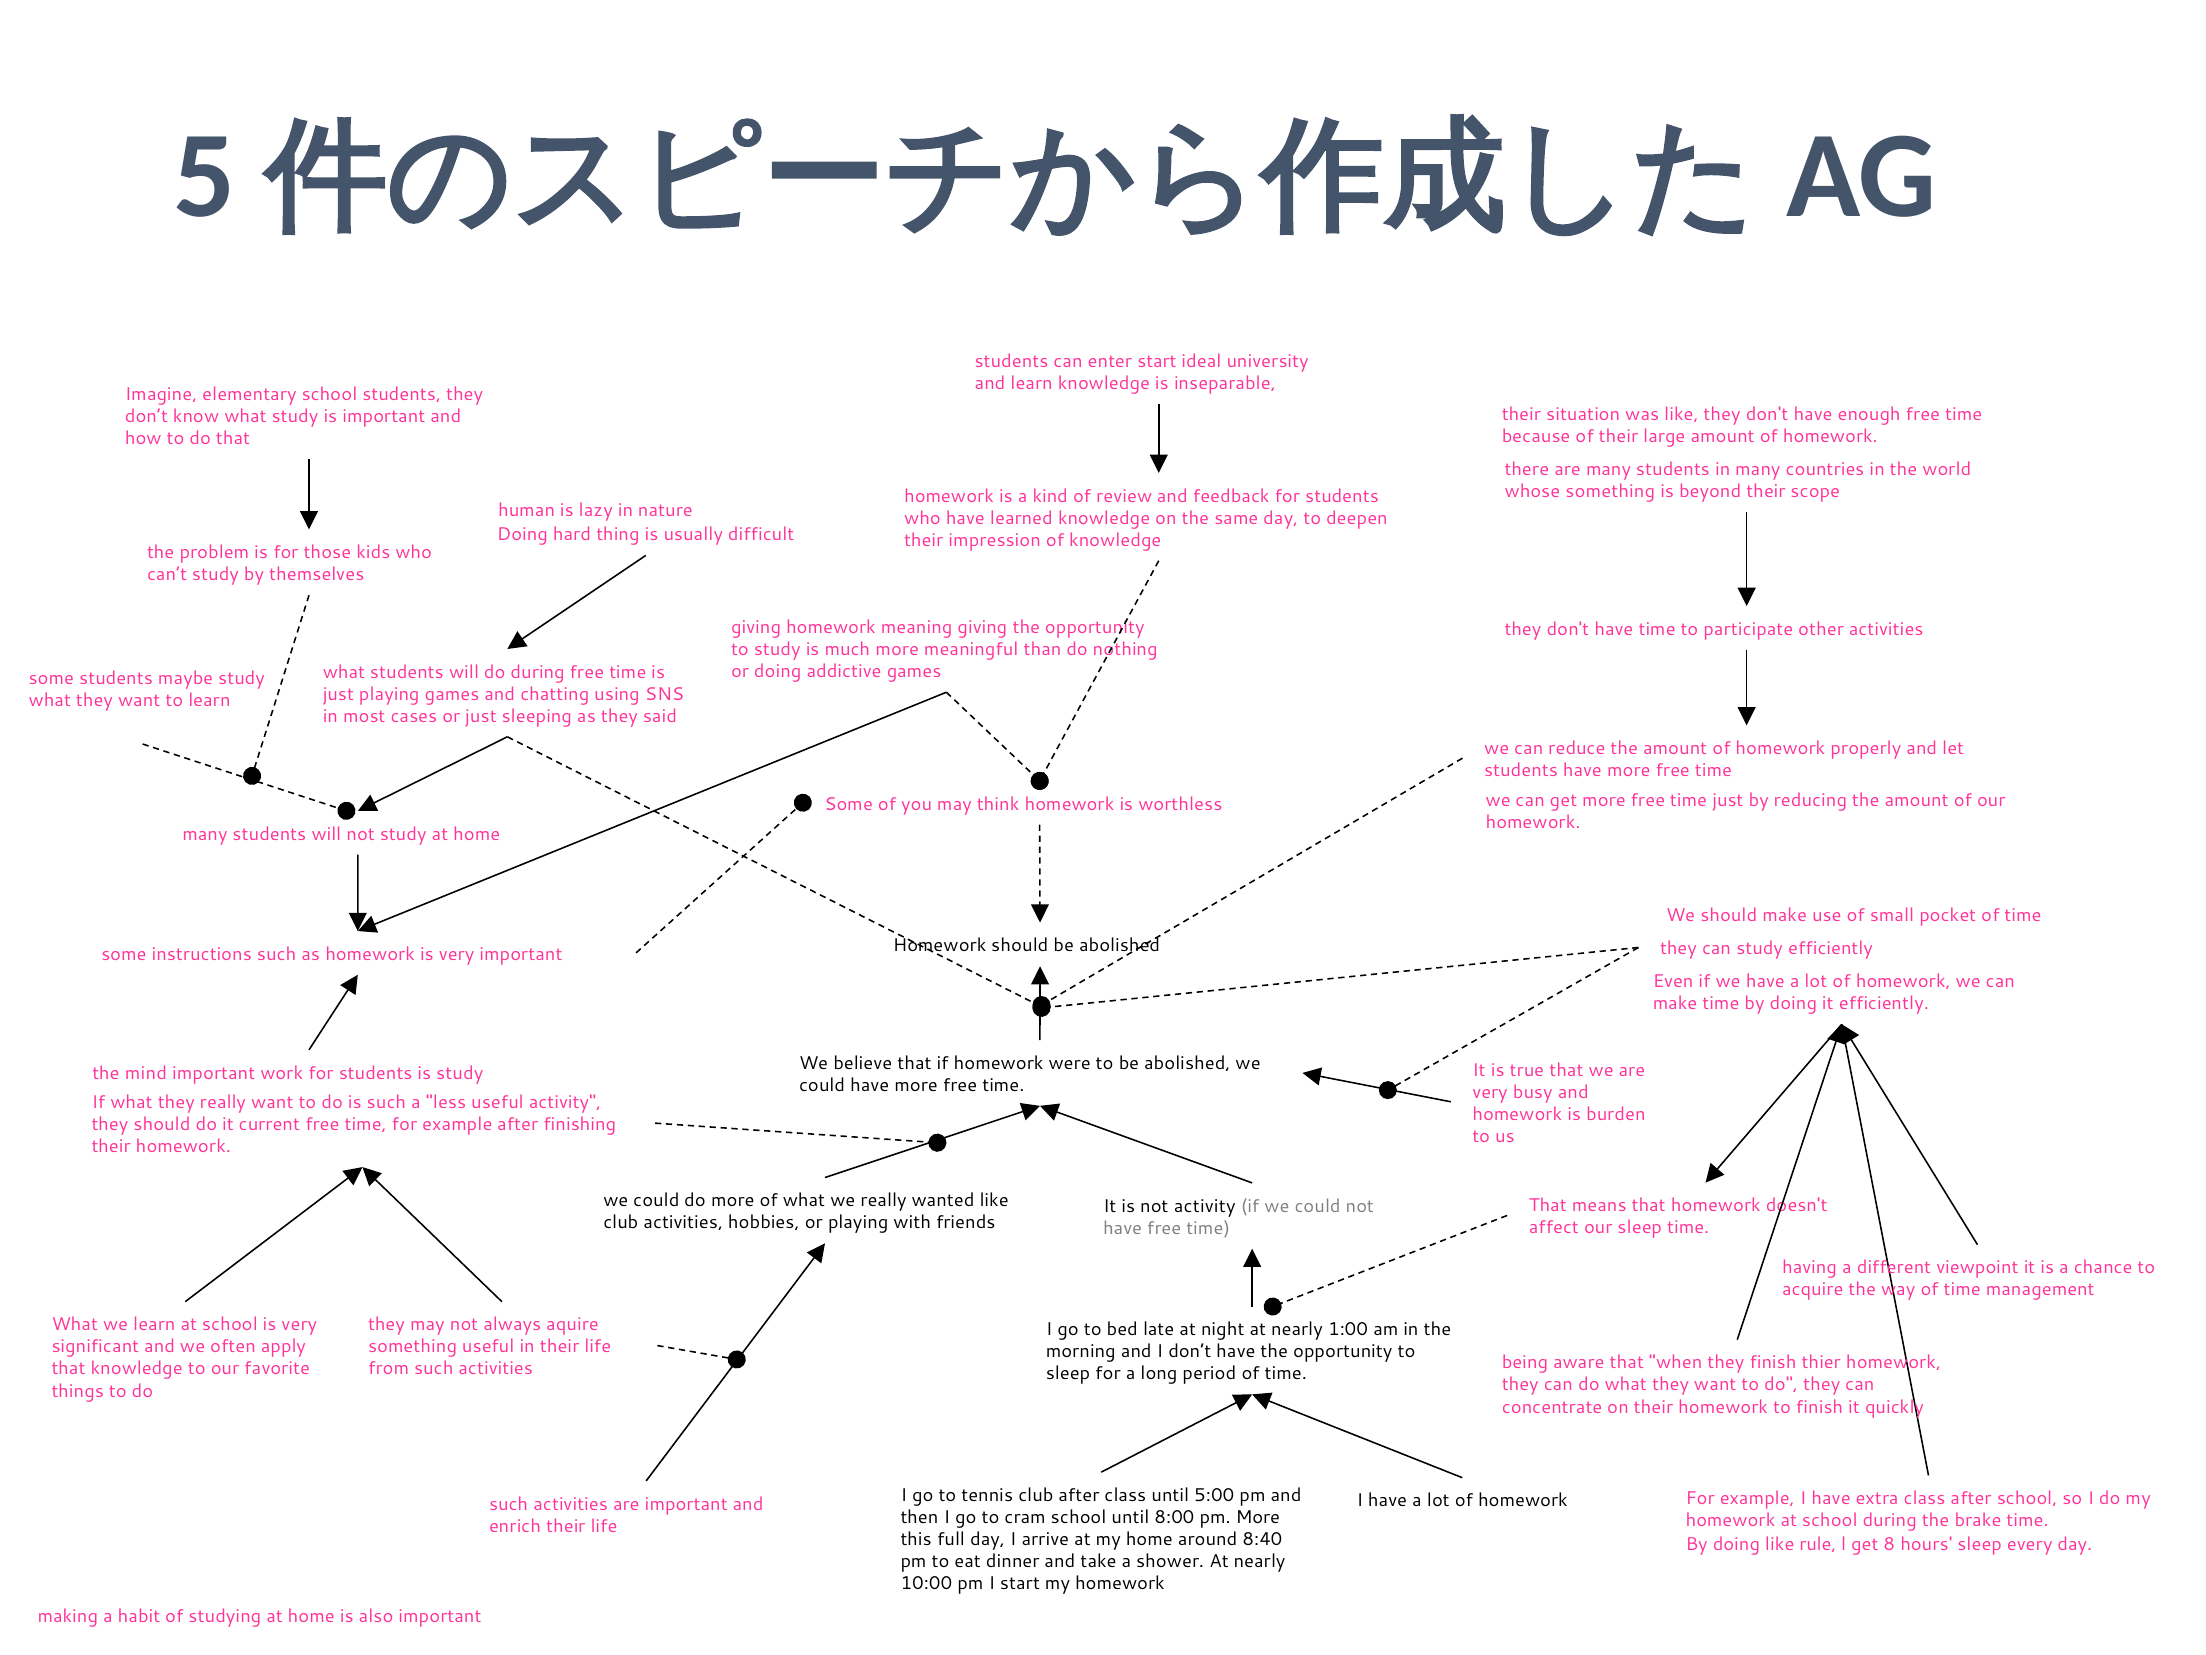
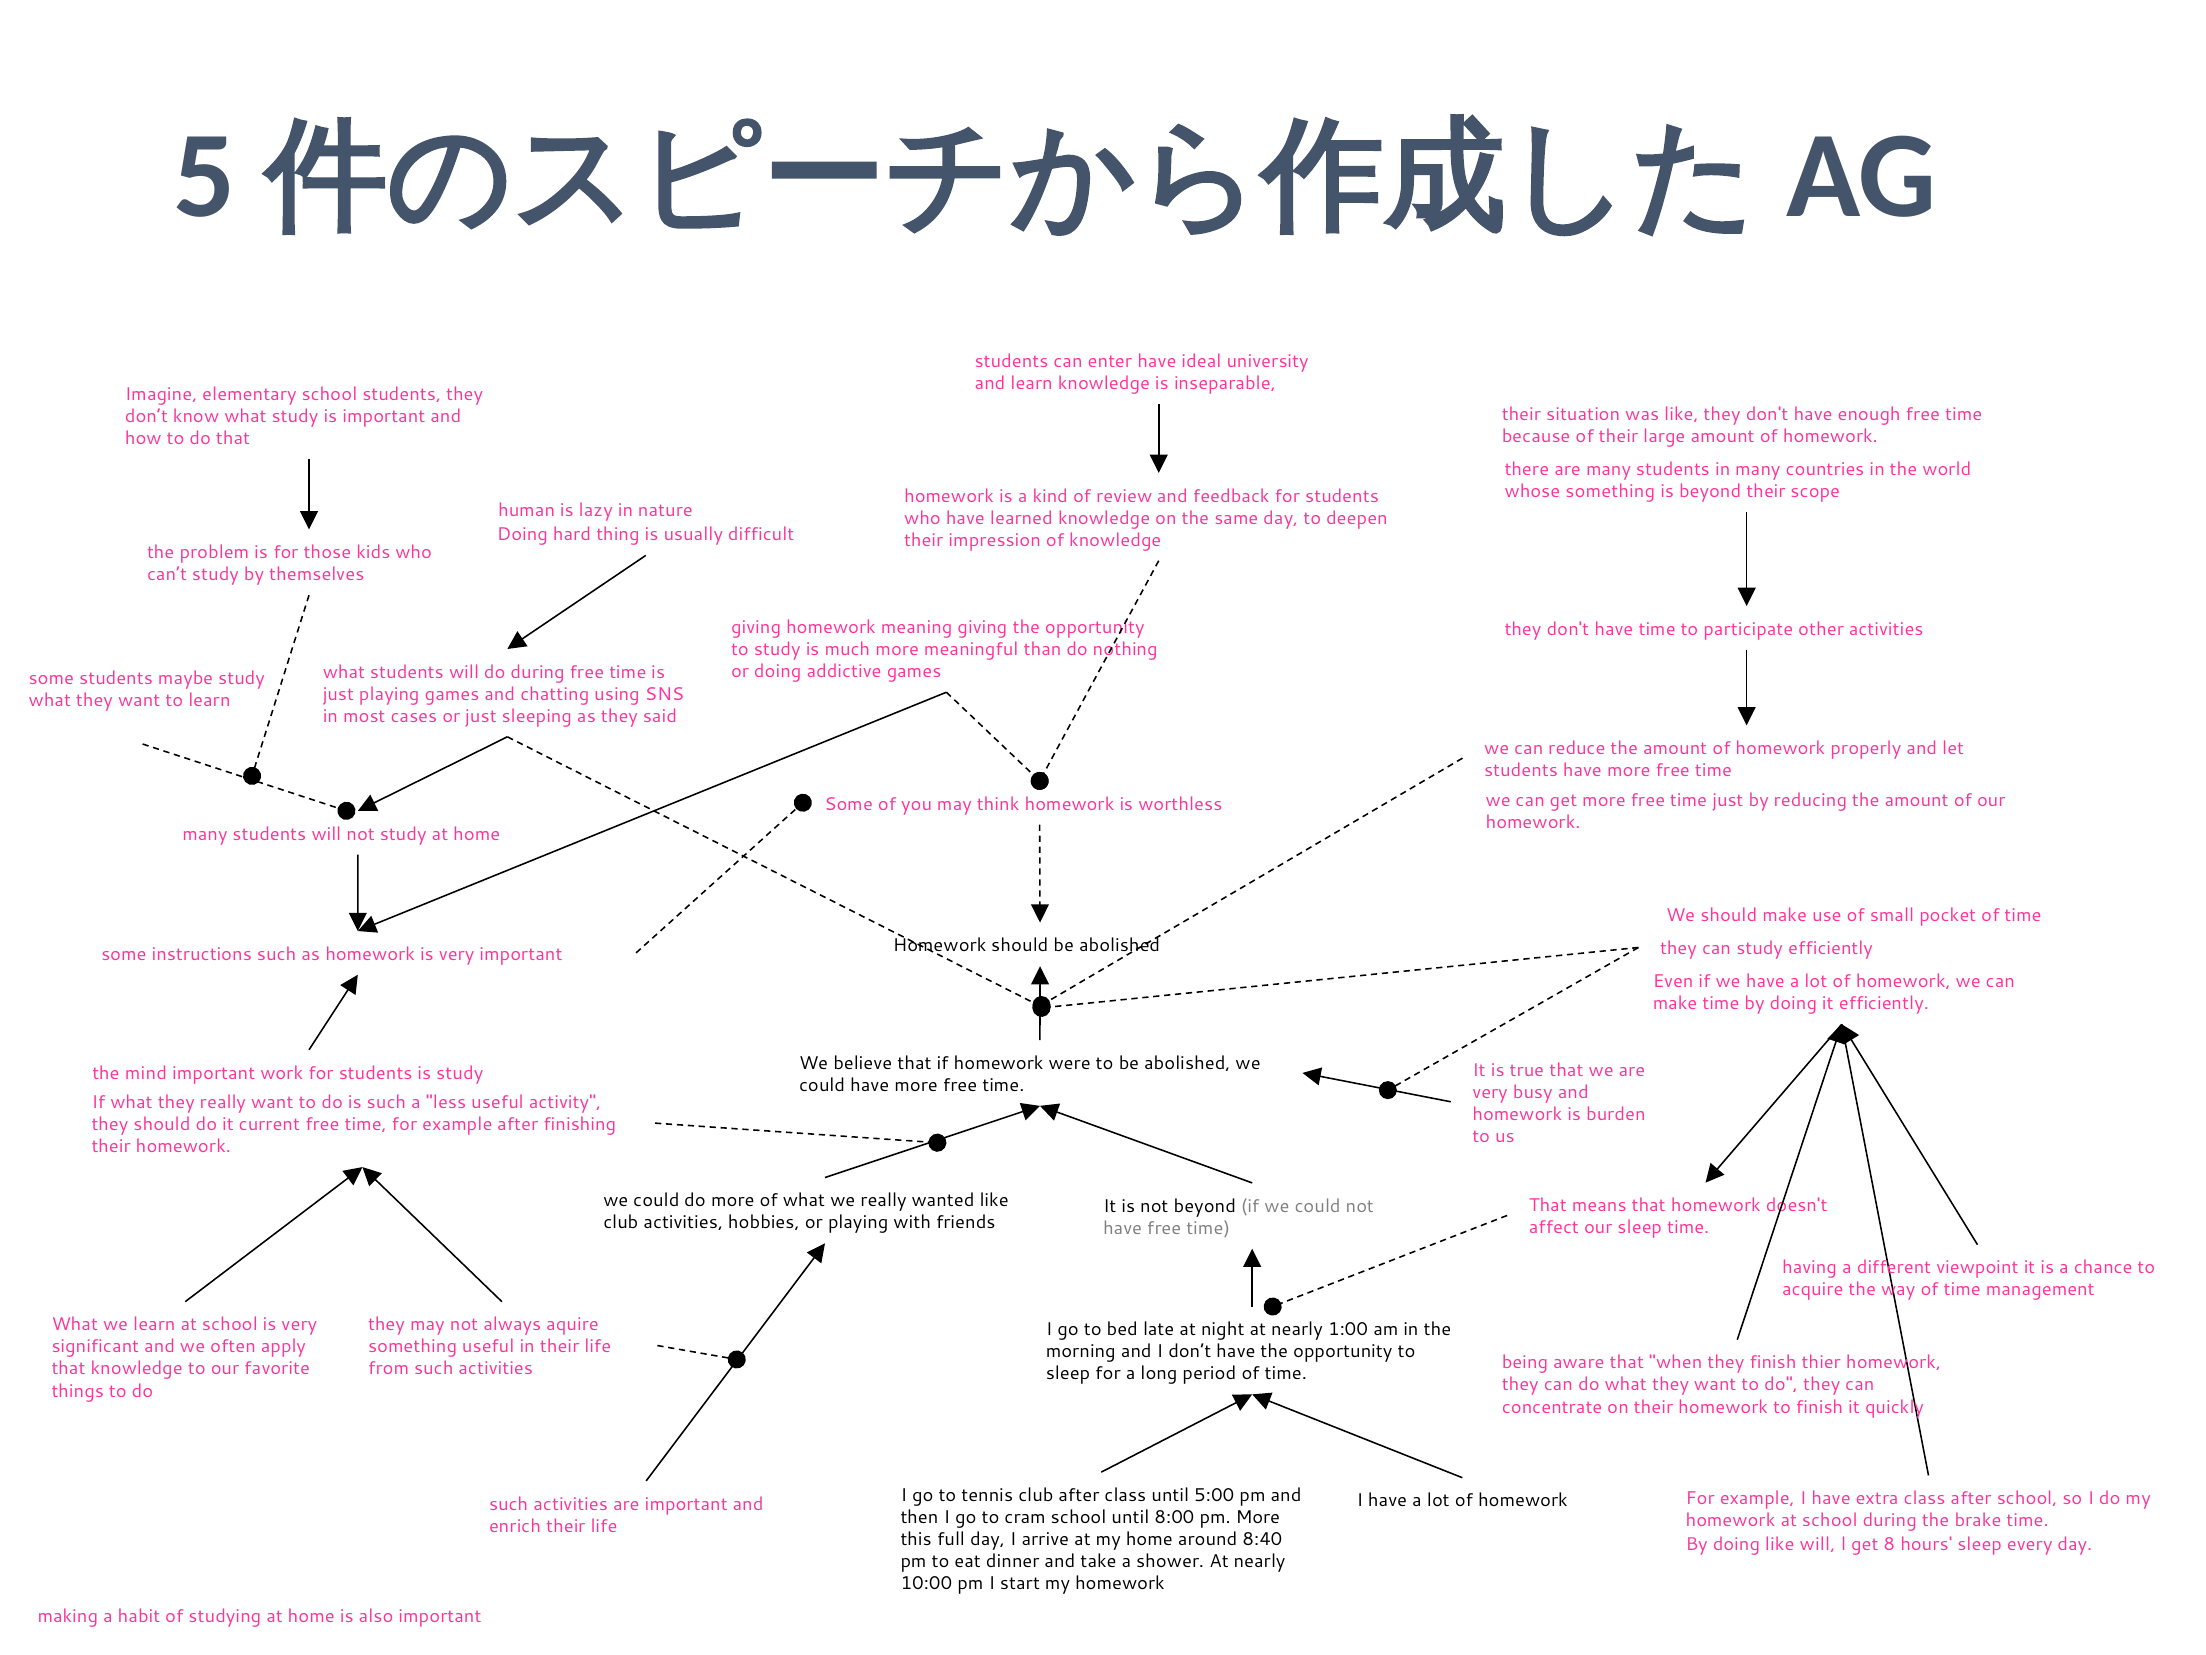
enter start: start -> have (1157, 362)
not activity: activity -> beyond (1205, 1206)
like rule: rule -> will (1818, 1544)
